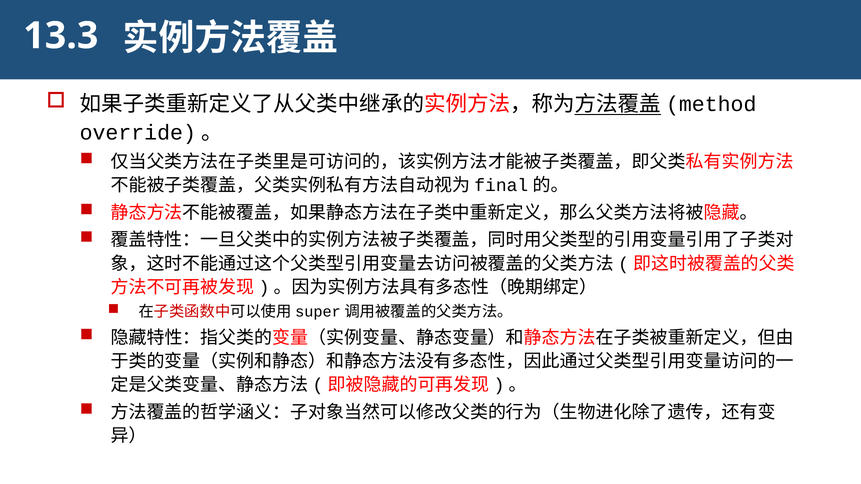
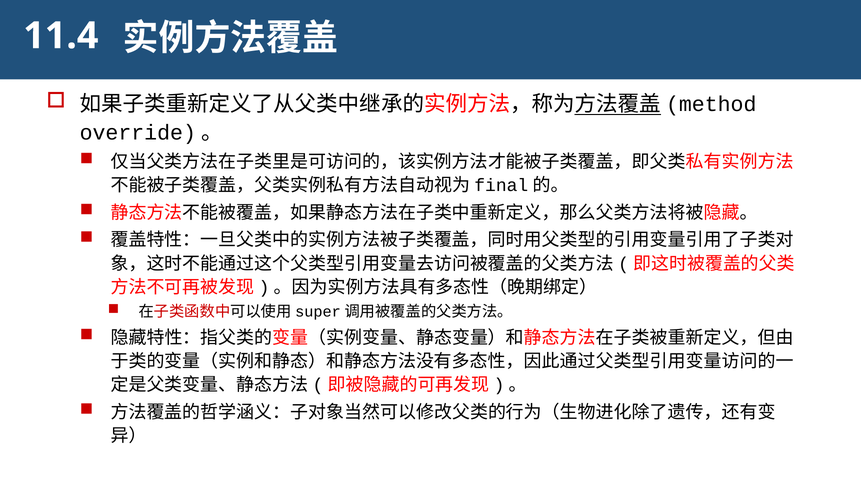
13.3: 13.3 -> 11.4 (61, 36)
